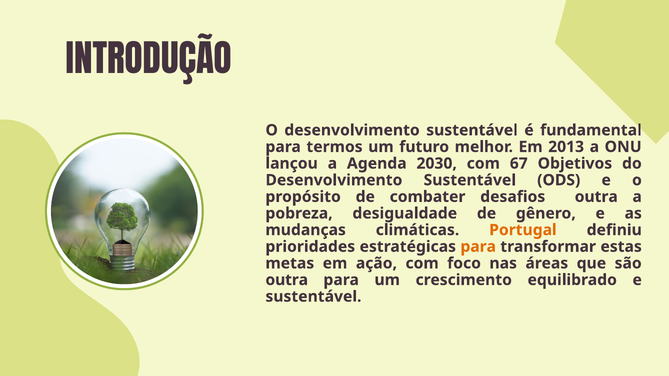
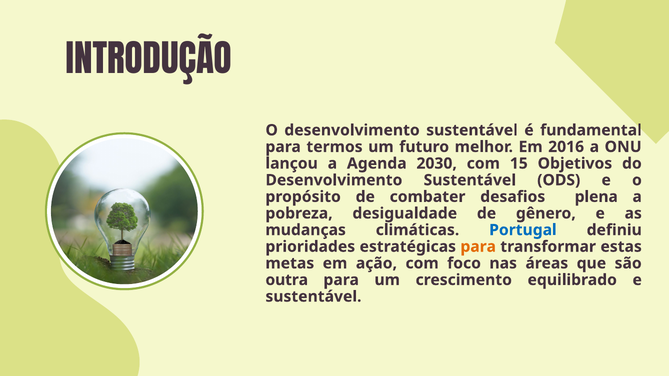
2013: 2013 -> 2016 (566, 147)
67: 67 -> 15 (519, 164)
desafios outra: outra -> plena (596, 197)
Portugal colour: orange -> blue (523, 230)
